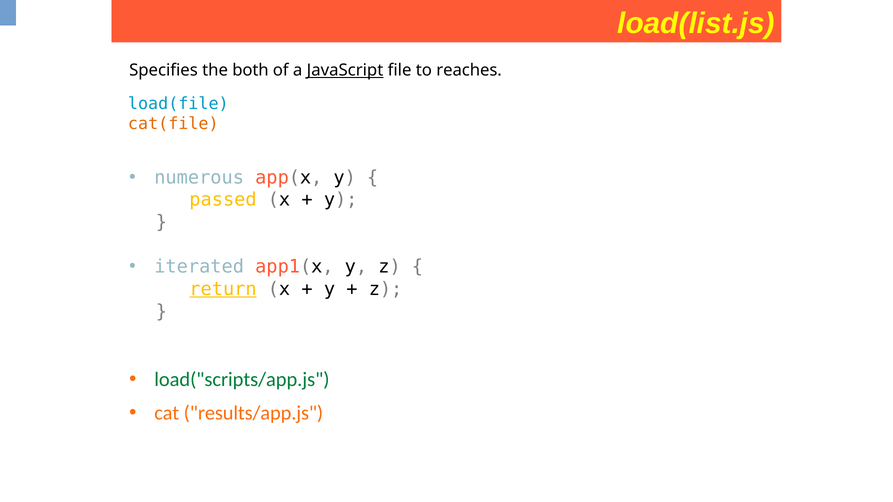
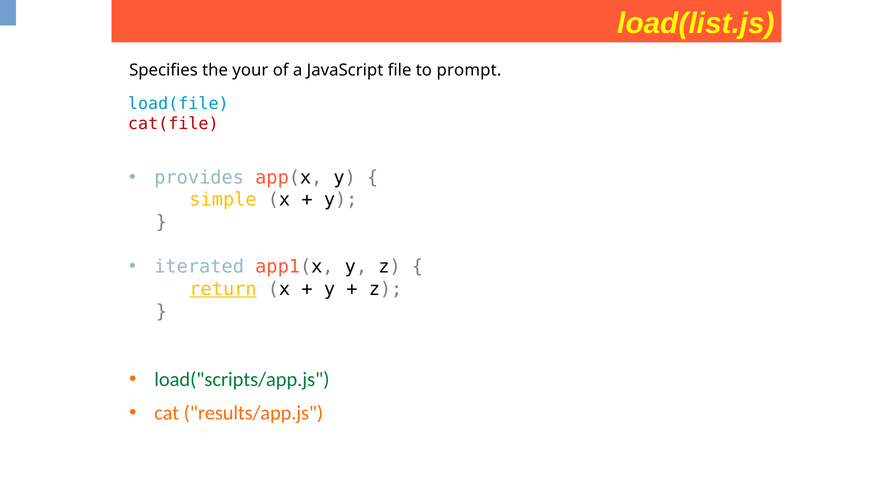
both: both -> your (250, 70)
JavaScript underline: present -> none (345, 70)
reaches: reaches -> prompt (469, 70)
cat(file colour: orange -> red (173, 124)
numerous: numerous -> provides (199, 178)
passed: passed -> simple (223, 200)
